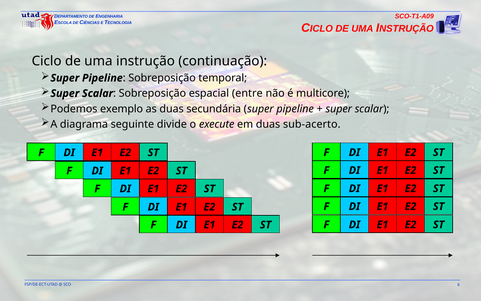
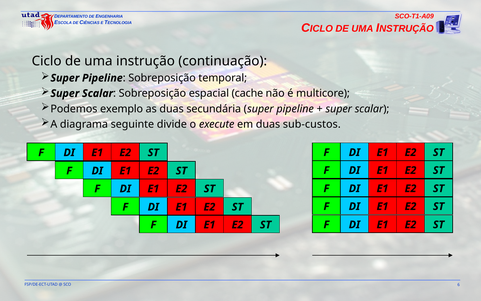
entre: entre -> cache (247, 93)
sub-acerto: sub-acerto -> sub-custos (312, 124)
